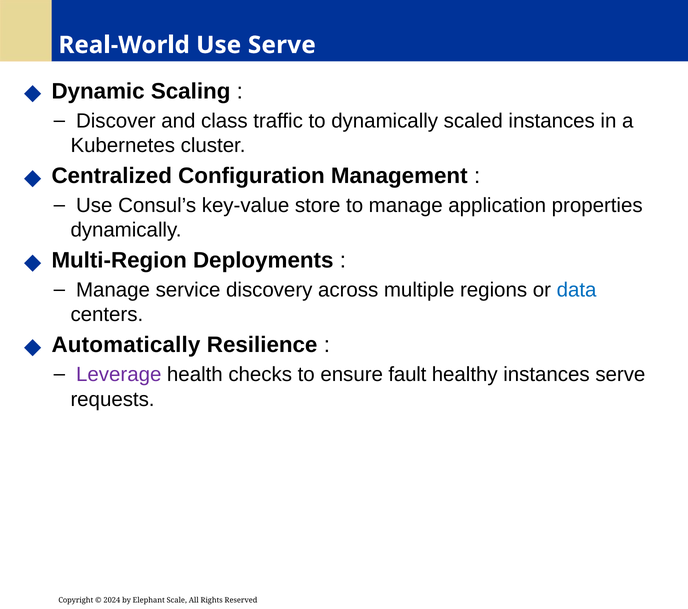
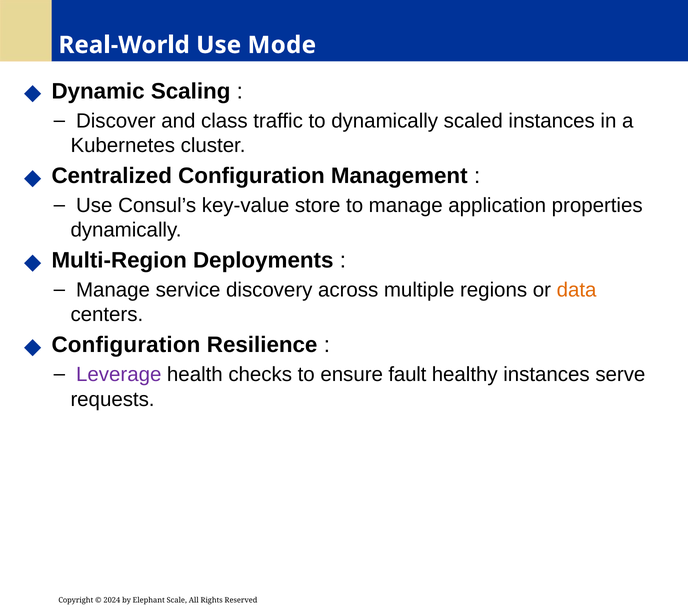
Use Serve: Serve -> Mode (282, 45)
data colour: blue -> orange (577, 290)
Automatically: Automatically -> Configuration (126, 345)
